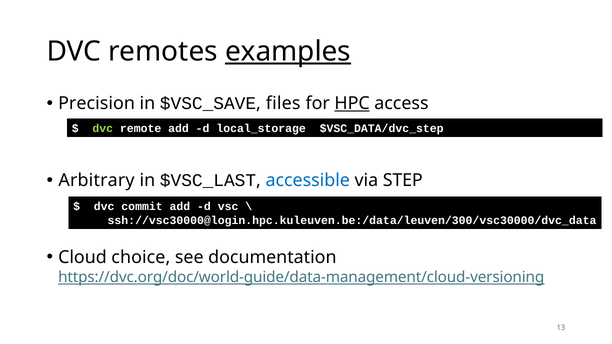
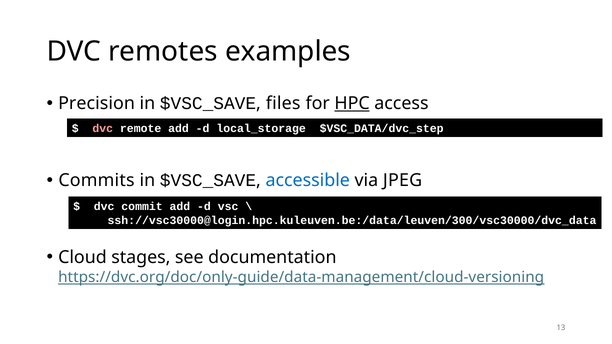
examples underline: present -> none (288, 51)
dvc colour: light green -> pink (103, 129)
Arbitrary: Arbitrary -> Commits (96, 180)
$VSC_LAST: $VSC_LAST -> $VSC_SAVE (208, 180)
STEP: STEP -> JPEG (403, 180)
choice: choice -> stages (141, 257)
https://dvc.org/doc/world-guide/data-management/cloud-versioning: https://dvc.org/doc/world-guide/data-management/cloud-versioning -> https://dvc.org/doc/only-guide/data-management/cloud-versioning (301, 277)
